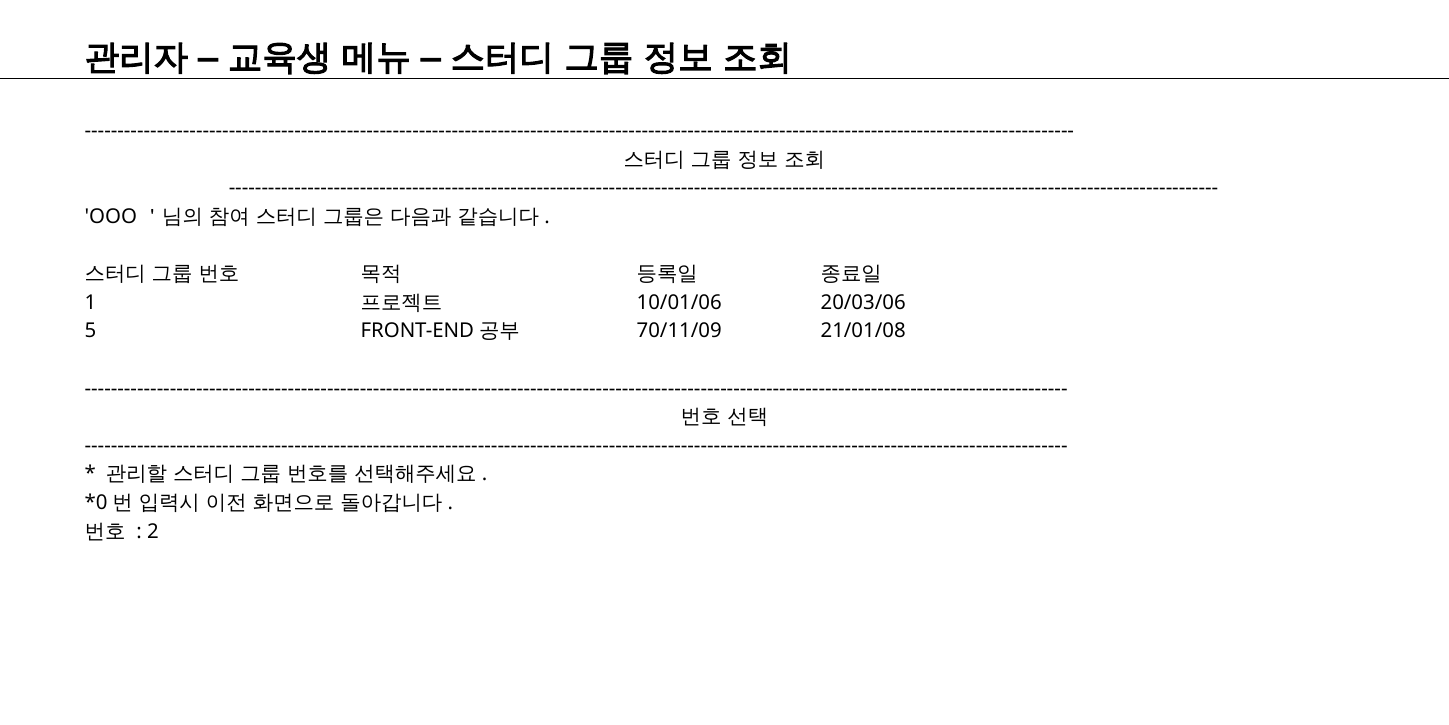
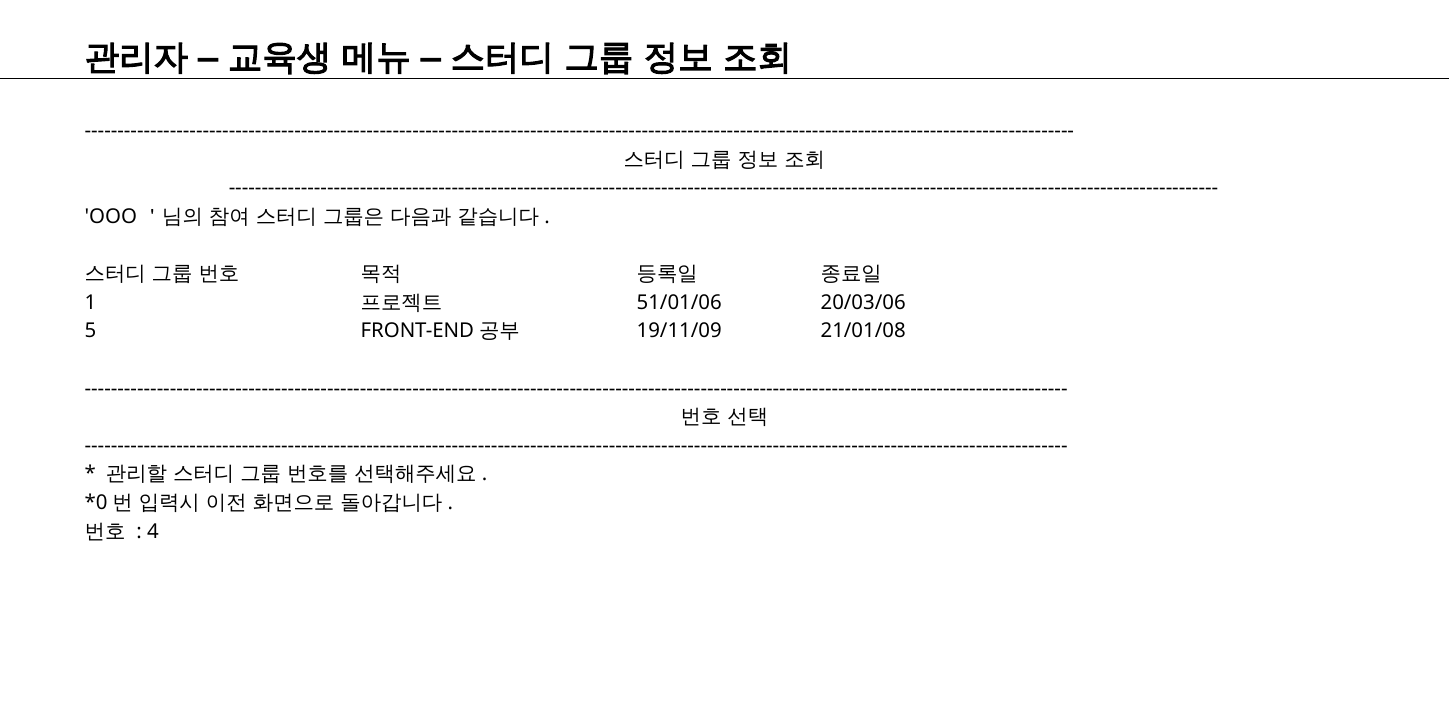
10/01/06: 10/01/06 -> 51/01/06 (679, 302)
70/11/09: 70/11/09 -> 19/11/09 (679, 331)
2: 2 -> 4 (153, 531)
